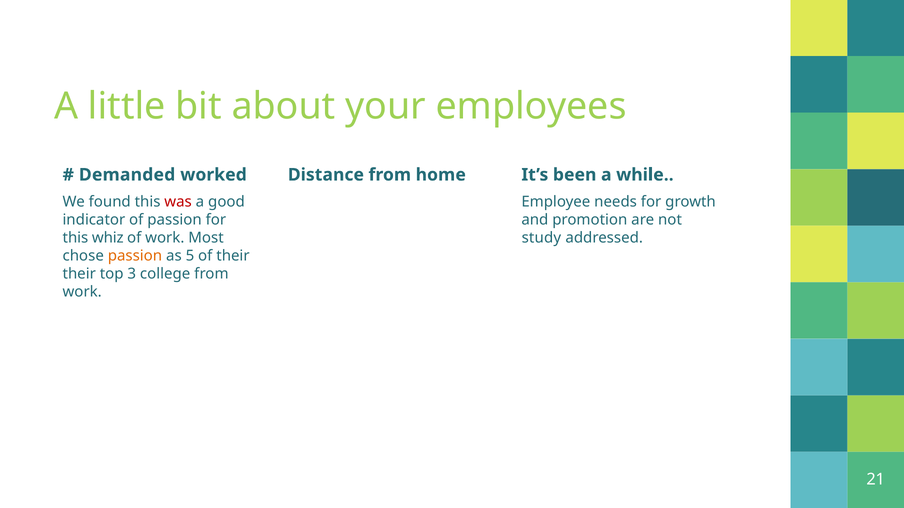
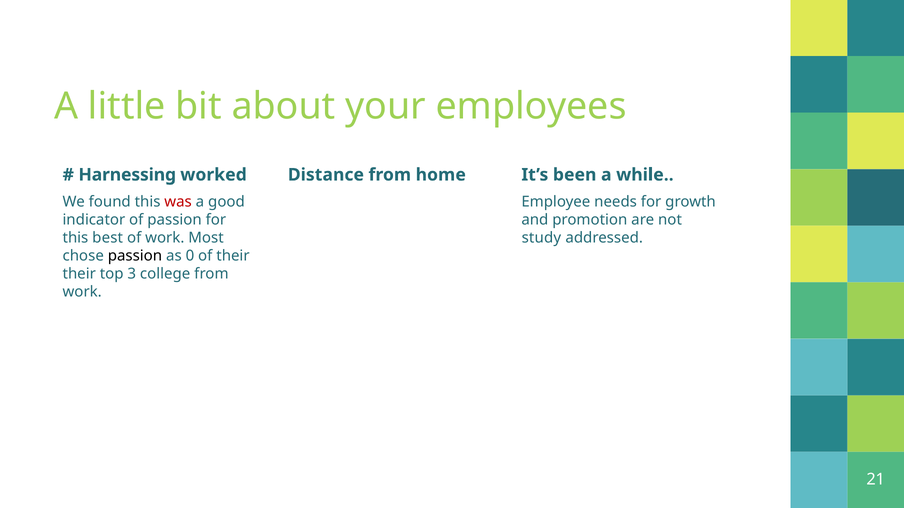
Demanded: Demanded -> Harnessing (127, 175)
whiz: whiz -> best (108, 238)
passion colour: orange -> black (135, 256)
5: 5 -> 0 (190, 256)
